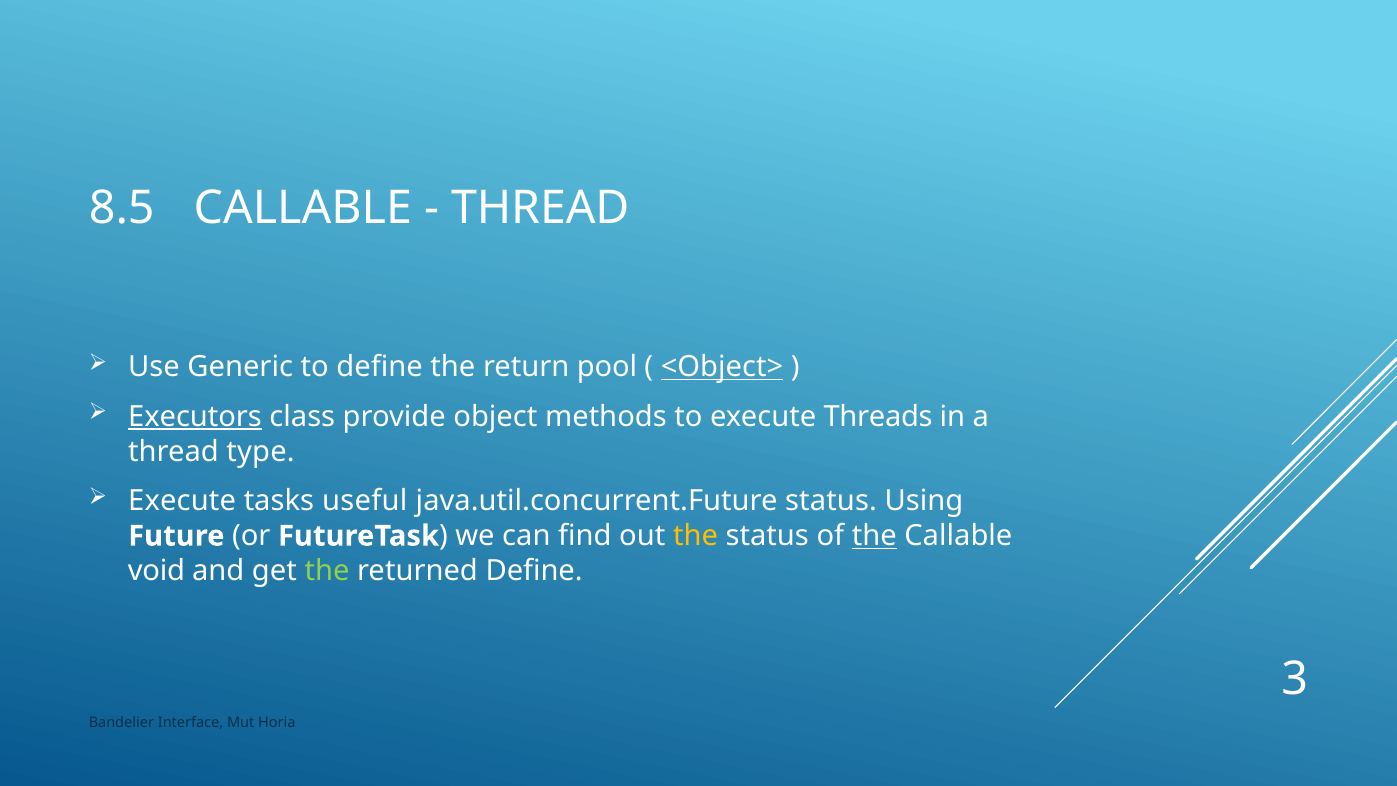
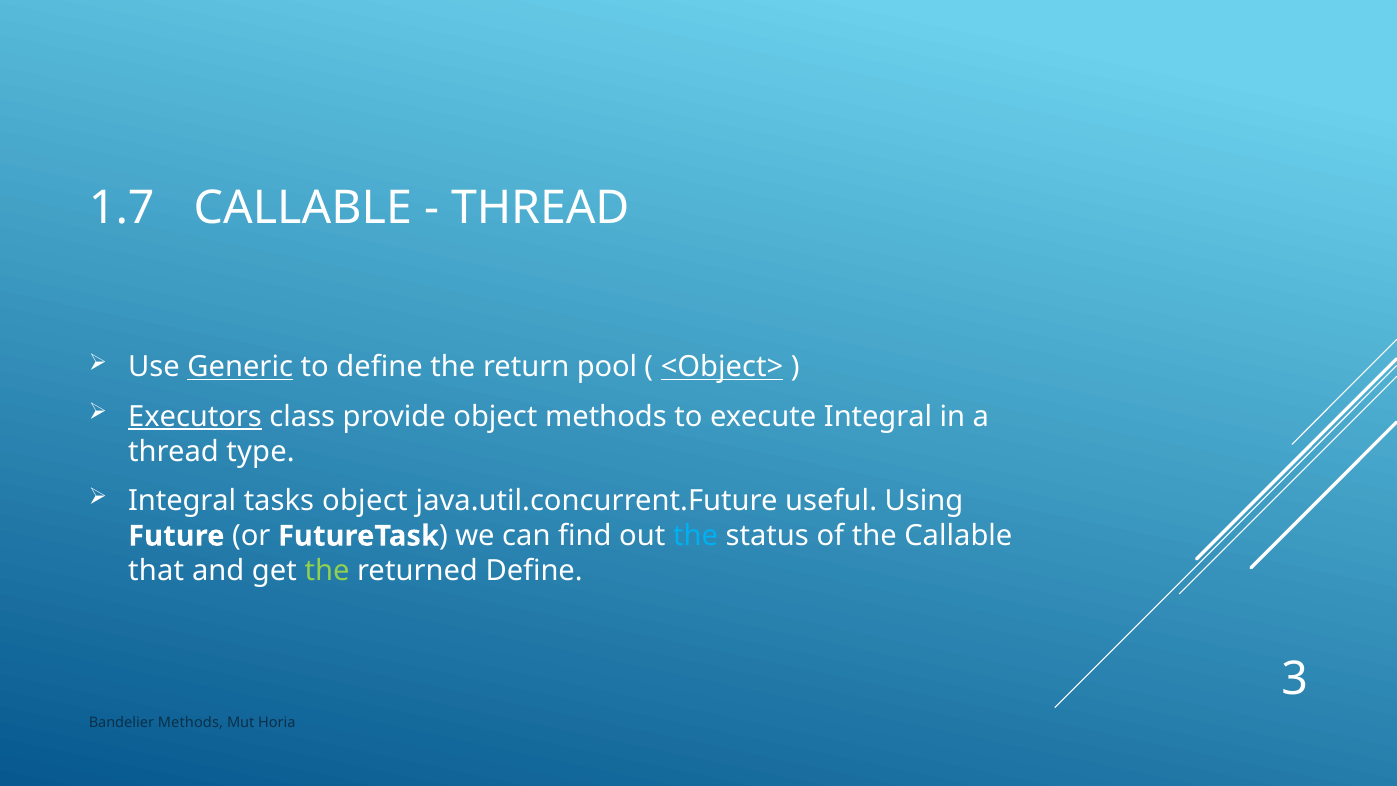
8.5: 8.5 -> 1.7 (122, 208)
Generic underline: none -> present (240, 367)
execute Threads: Threads -> Integral (878, 416)
Execute: Execute -> Integral (182, 501)
tasks useful: useful -> object (365, 501)
java.util.concurrent.Future status: status -> useful (831, 501)
the colour: yellow -> light blue (695, 536)
the underline: present -> none (874, 536)
void: void -> that (156, 571)
Bandelier Interface: Interface -> Methods (190, 722)
